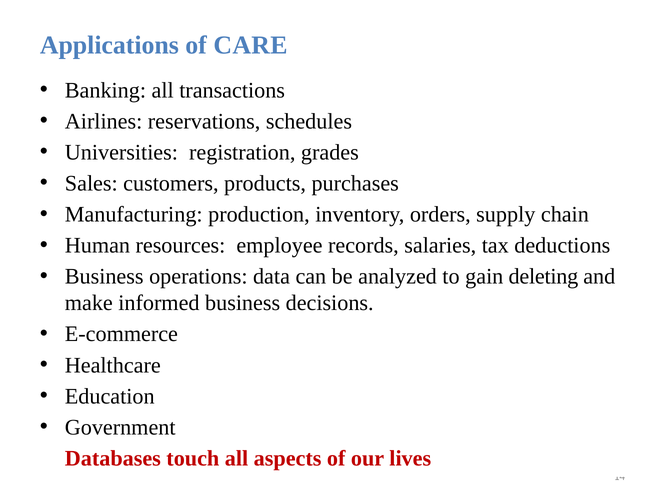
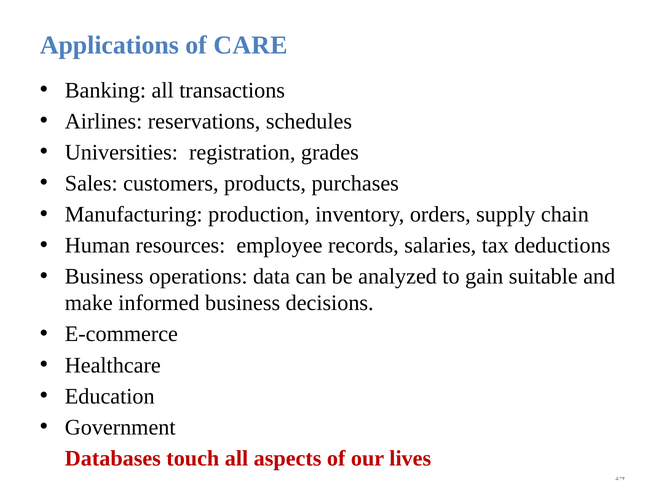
deleting: deleting -> suitable (543, 276)
